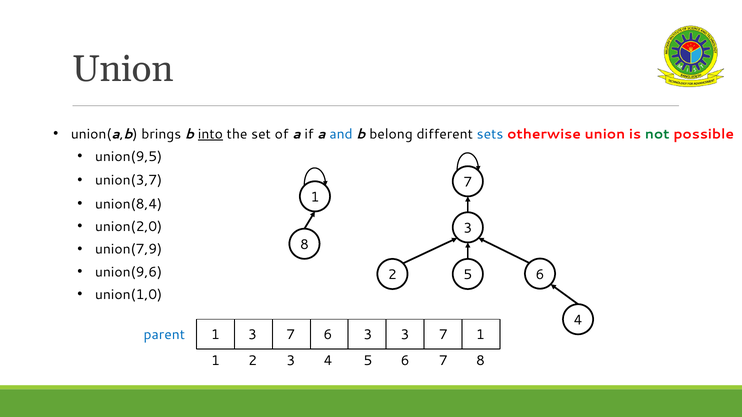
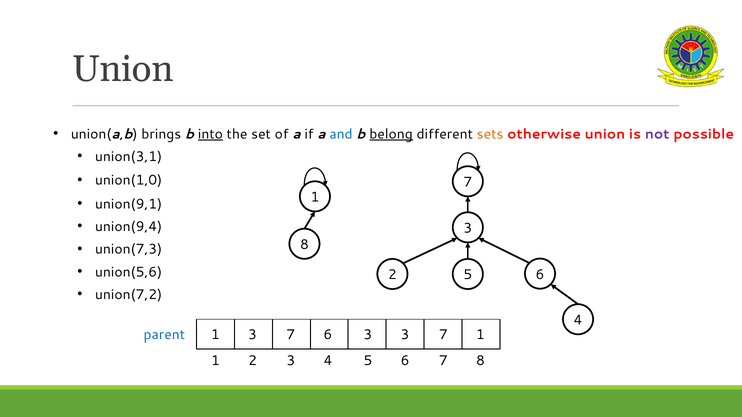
belong underline: none -> present (391, 134)
sets colour: blue -> orange (490, 134)
not colour: green -> purple (657, 134)
union(9,5: union(9,5 -> union(3,1 (129, 157)
union(3,7: union(3,7 -> union(1,0 (129, 180)
union(8,4: union(8,4 -> union(9,1 (129, 204)
union(2,0: union(2,0 -> union(9,4 (129, 227)
union(7,9: union(7,9 -> union(7,3 (129, 249)
union(9,6: union(9,6 -> union(5,6 (129, 272)
union(1,0: union(1,0 -> union(7,2 (129, 295)
